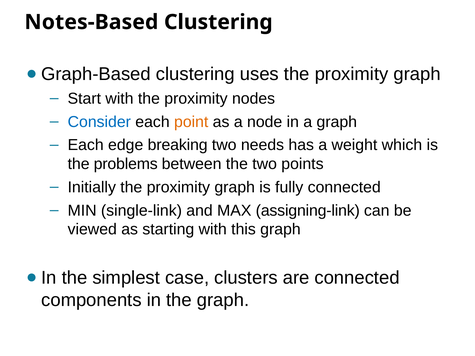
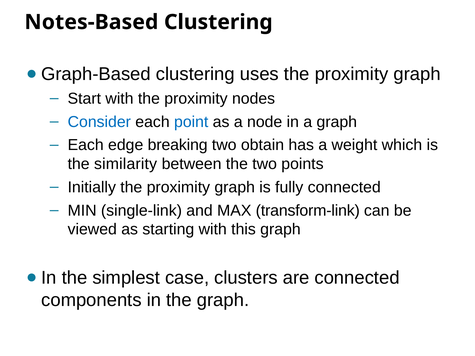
point colour: orange -> blue (191, 122)
needs: needs -> obtain (263, 145)
problems: problems -> similarity (126, 164)
assigning-link: assigning-link -> transform-link (308, 211)
